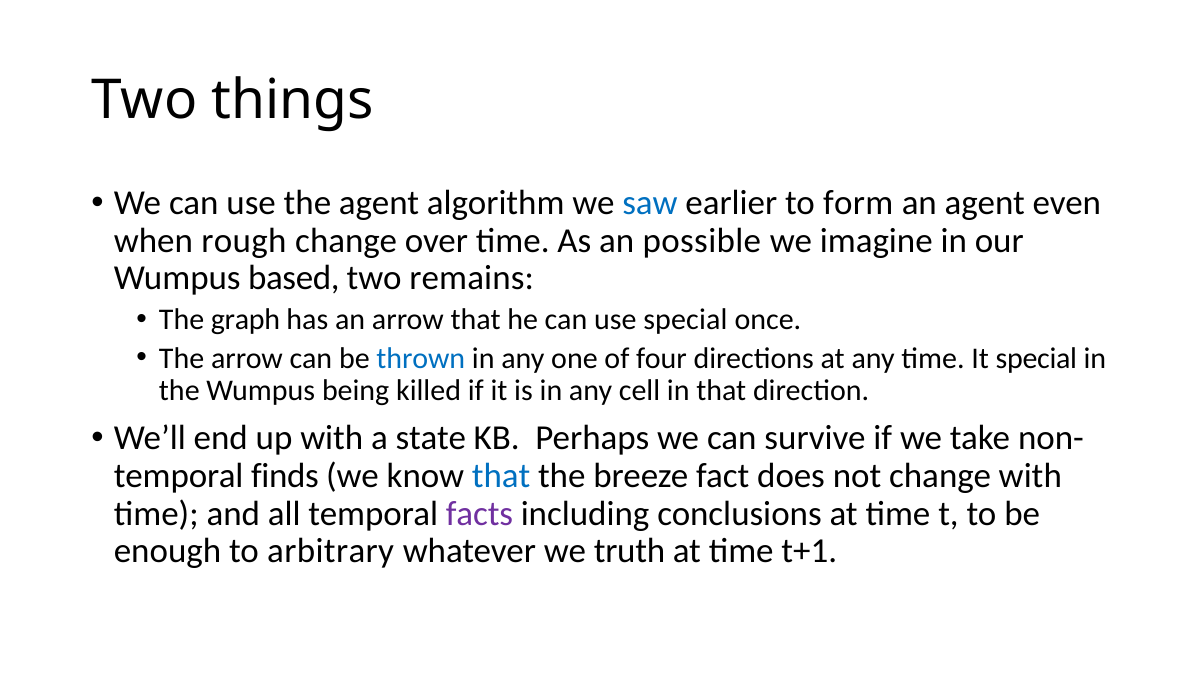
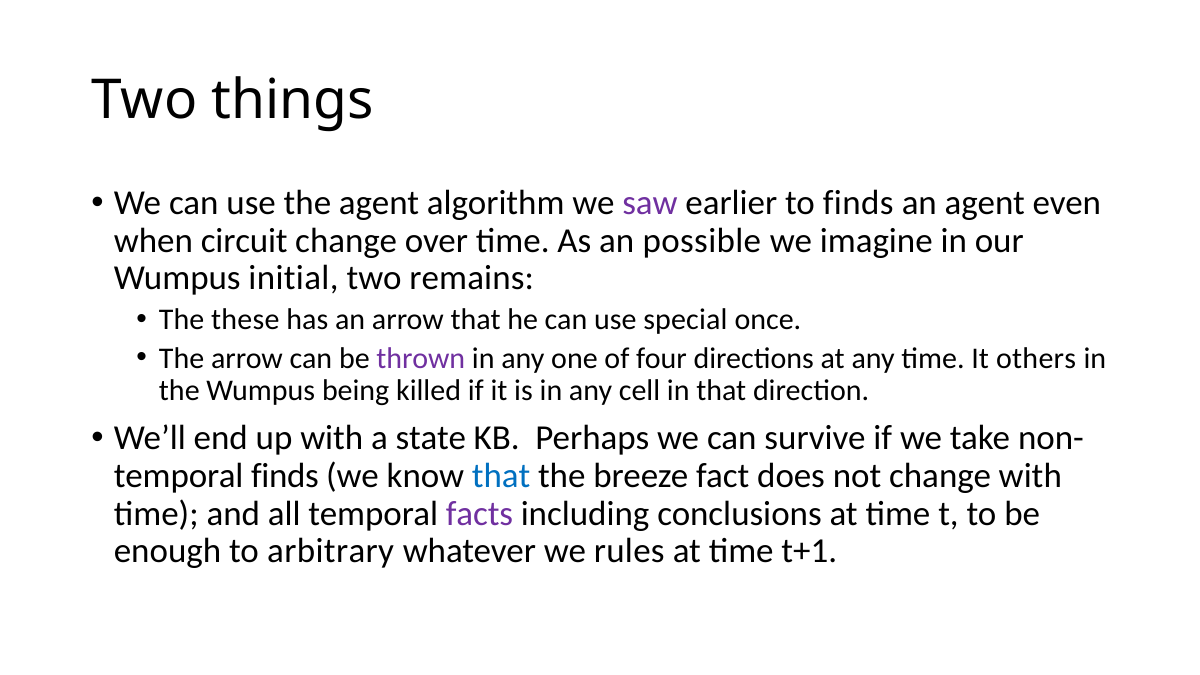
saw colour: blue -> purple (650, 203)
to form: form -> finds (858, 203)
rough: rough -> circuit (244, 241)
based: based -> initial (293, 278)
graph: graph -> these (245, 320)
thrown colour: blue -> purple (421, 358)
It special: special -> others (1036, 358)
truth: truth -> rules (629, 551)
